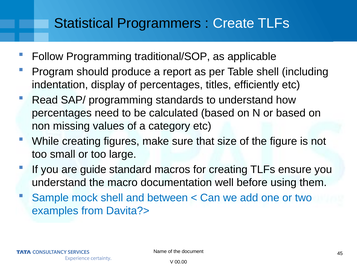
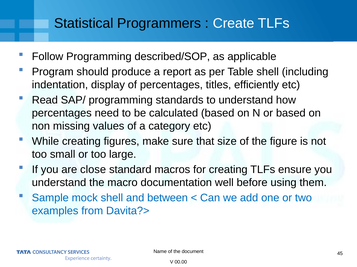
traditional/SOP: traditional/SOP -> described/SOP (172, 57)
guide: guide -> close (93, 170)
